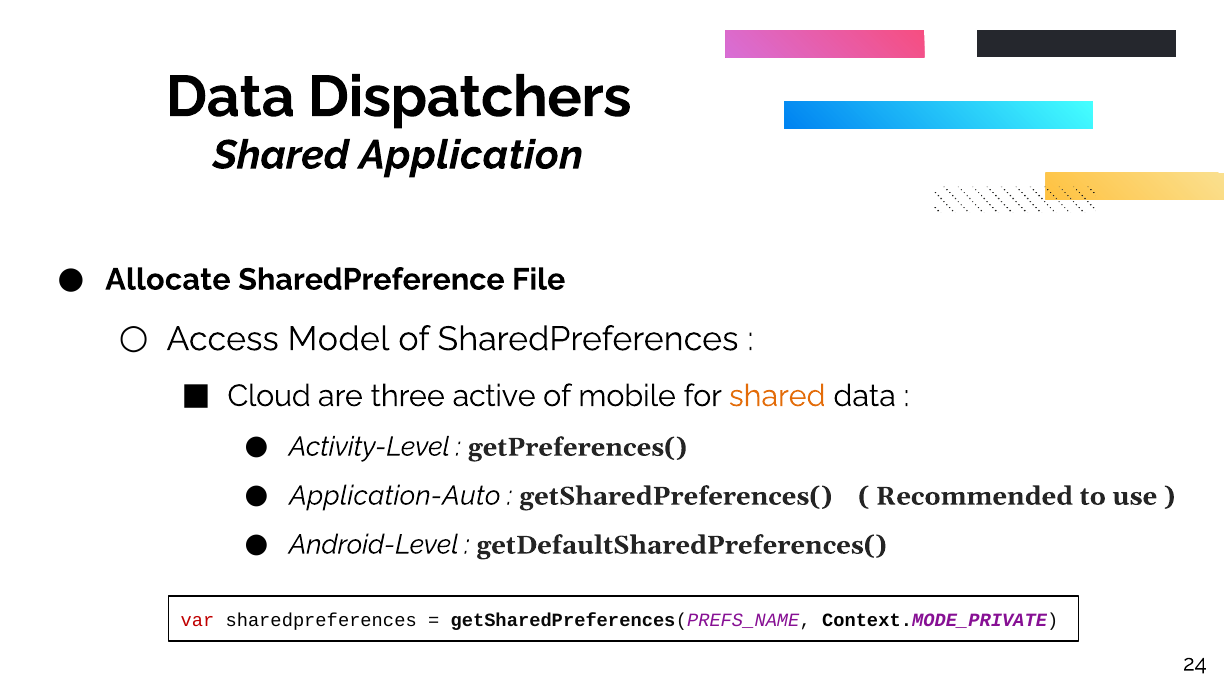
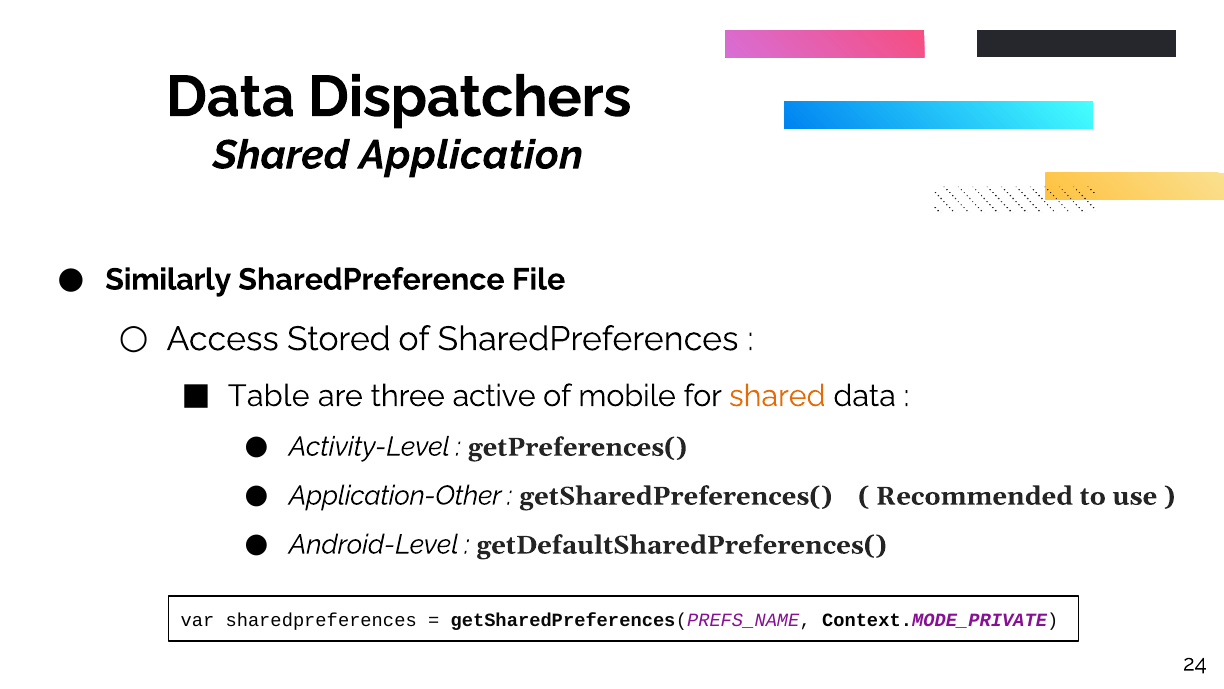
Allocate: Allocate -> Similarly (168, 279)
Model: Model -> Stored (339, 339)
Cloud: Cloud -> Table (269, 396)
Application-Auto: Application-Auto -> Application-Other (395, 495)
var colour: red -> black (198, 619)
